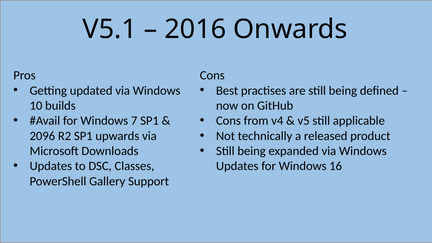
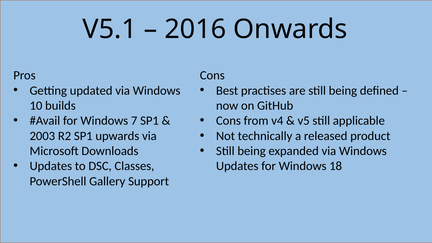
2096: 2096 -> 2003 (42, 136)
16: 16 -> 18 (336, 166)
